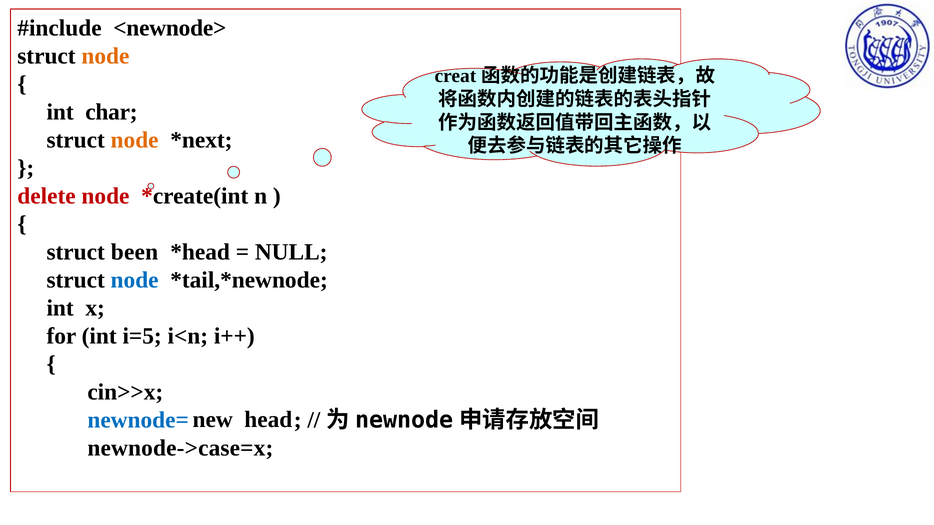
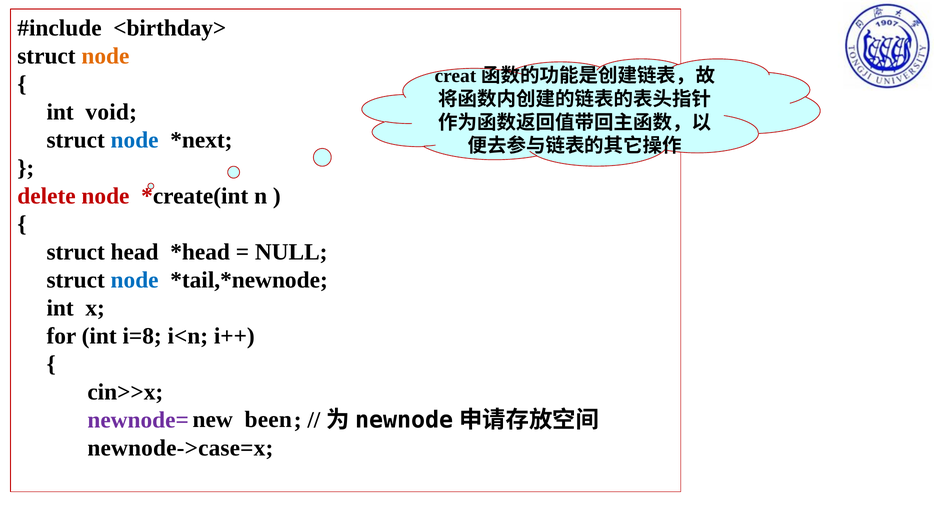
<newnode>: <newnode> -> <birthday> (170, 28)
char: char -> void (111, 112)
node colour: orange -> blue (135, 140)
been: been -> head (135, 252)
i=5: i=5 -> i=8 (142, 336)
head: head -> been (268, 420)
newnode= colour: blue -> purple (138, 420)
